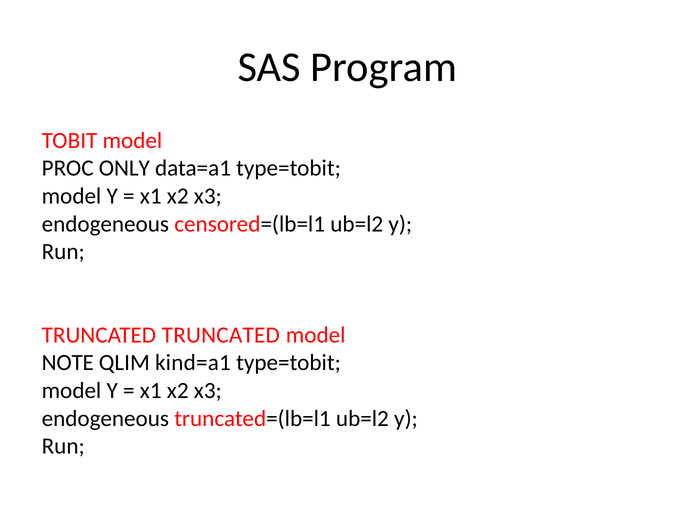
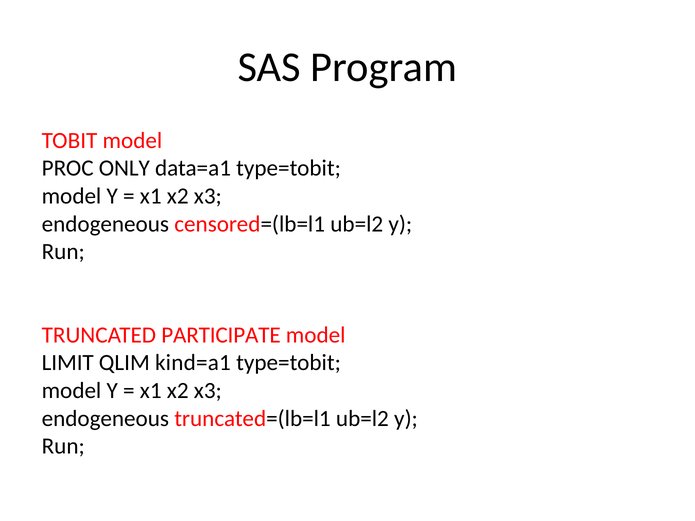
TRUNCATED TRUNCATED: TRUNCATED -> PARTICIPATE (221, 335)
NOTE: NOTE -> LIMIT (68, 363)
